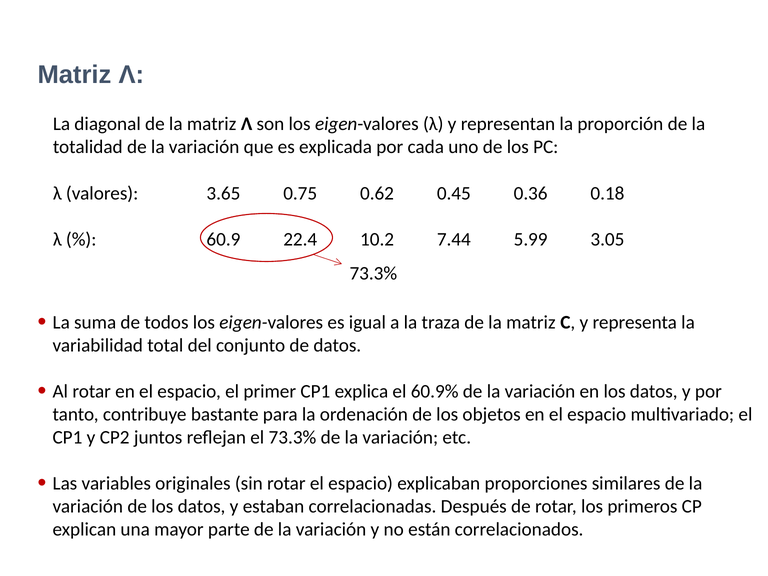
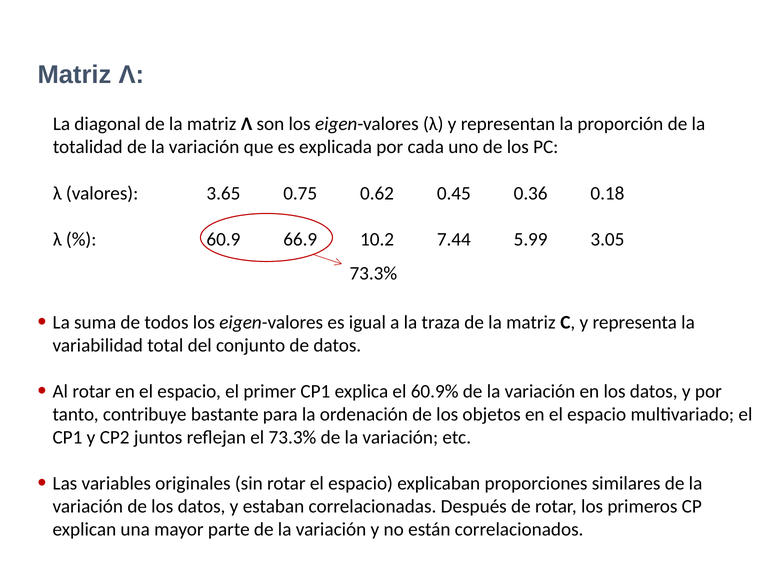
22.4: 22.4 -> 66.9 (300, 239)
